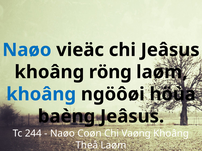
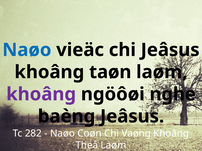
röng: röng -> taøn (110, 72)
khoâng colour: blue -> purple (41, 95)
höùa: höùa -> nghe (173, 95)
244: 244 -> 282 (33, 134)
